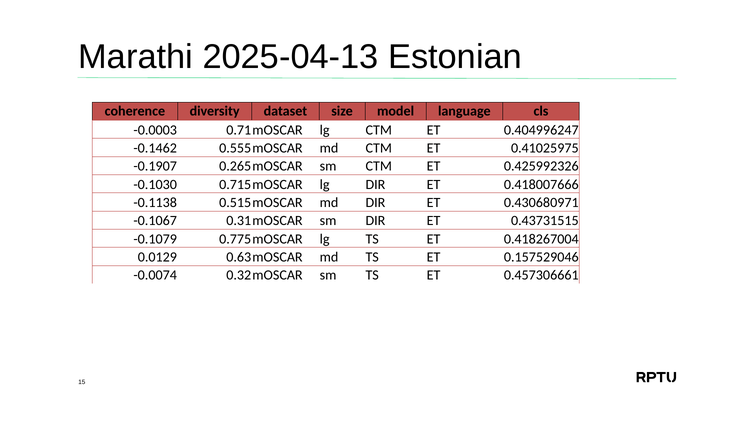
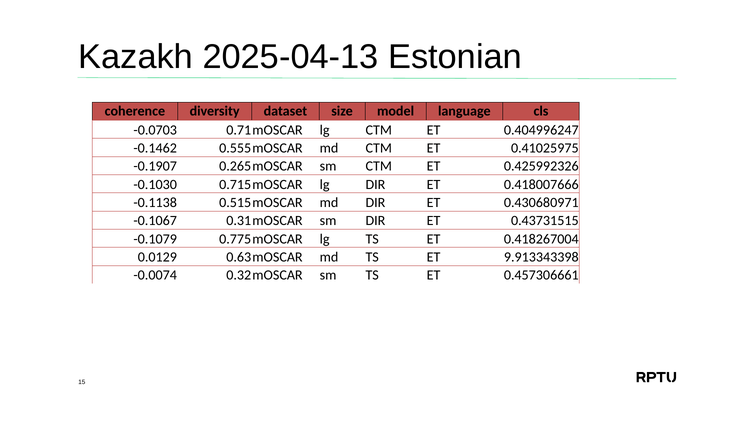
Marathi: Marathi -> Kazakh (136, 57)
-0.0003: -0.0003 -> -0.0703 (155, 130)
0.157529046: 0.157529046 -> 9.913343398 (541, 257)
